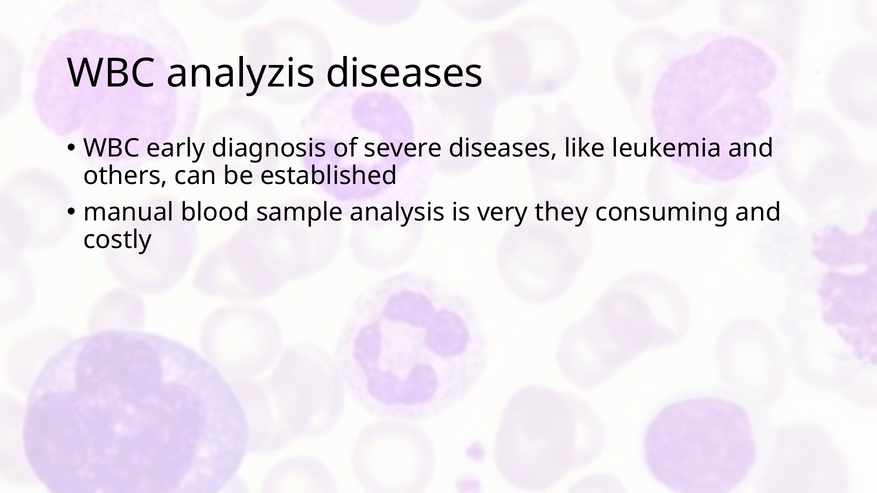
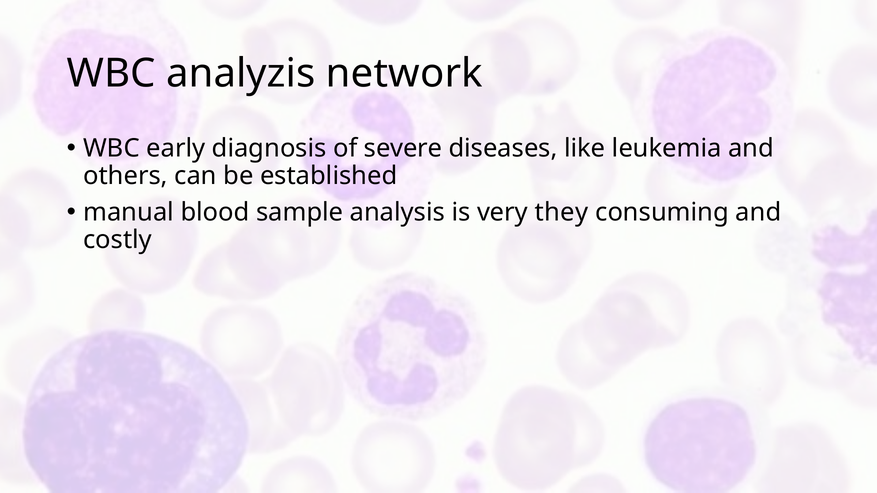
analyzis diseases: diseases -> network (404, 74)
